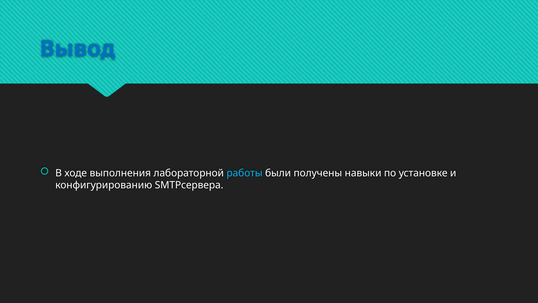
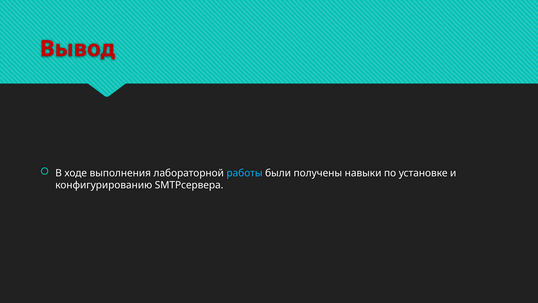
Вывод colour: blue -> red (77, 49)
